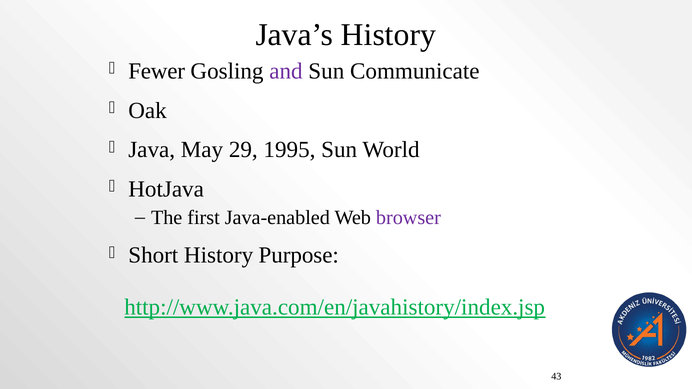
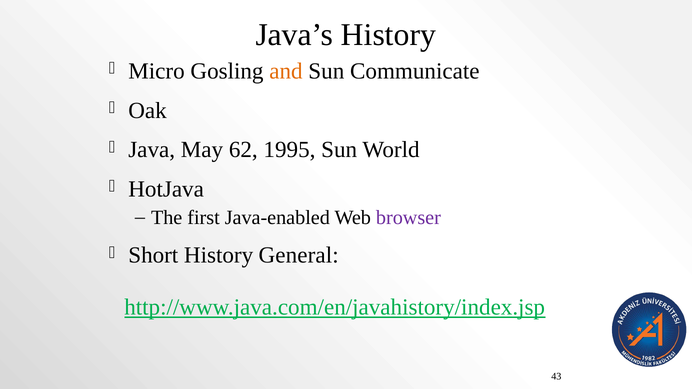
Fewer: Fewer -> Micro (157, 71)
and colour: purple -> orange (286, 71)
29: 29 -> 62 (243, 150)
Purpose: Purpose -> General (299, 256)
